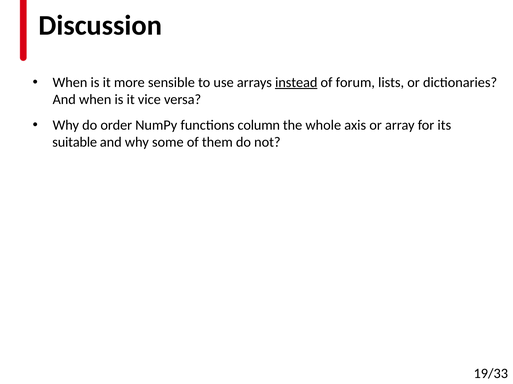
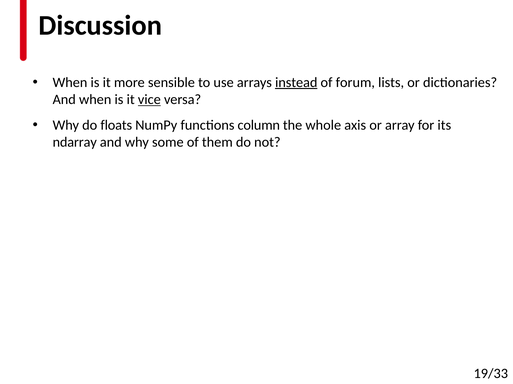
vice underline: none -> present (149, 100)
order: order -> floats (116, 125)
suitable: suitable -> ndarray (75, 142)
